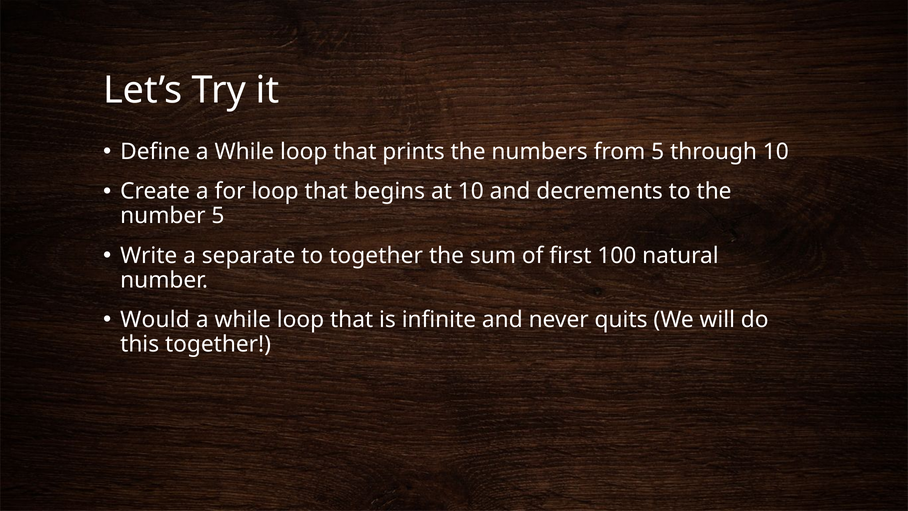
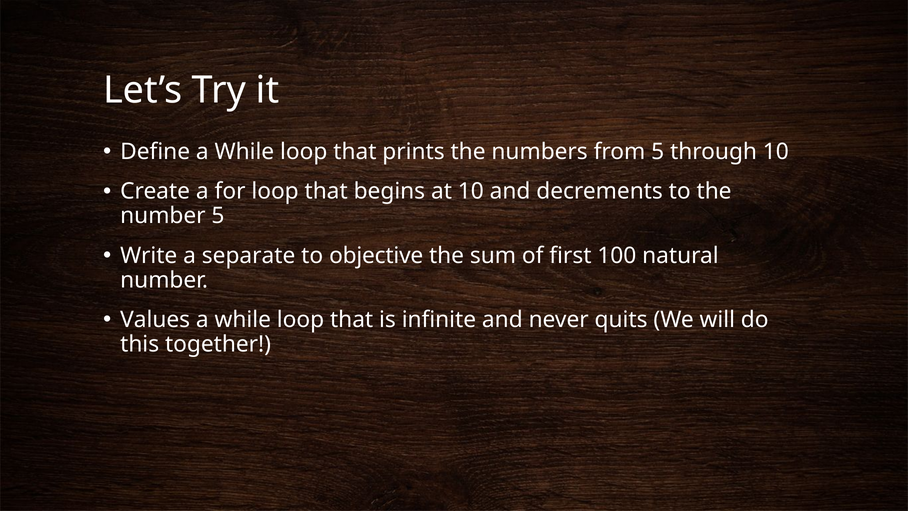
to together: together -> objective (376, 256)
Would: Would -> Values (155, 320)
